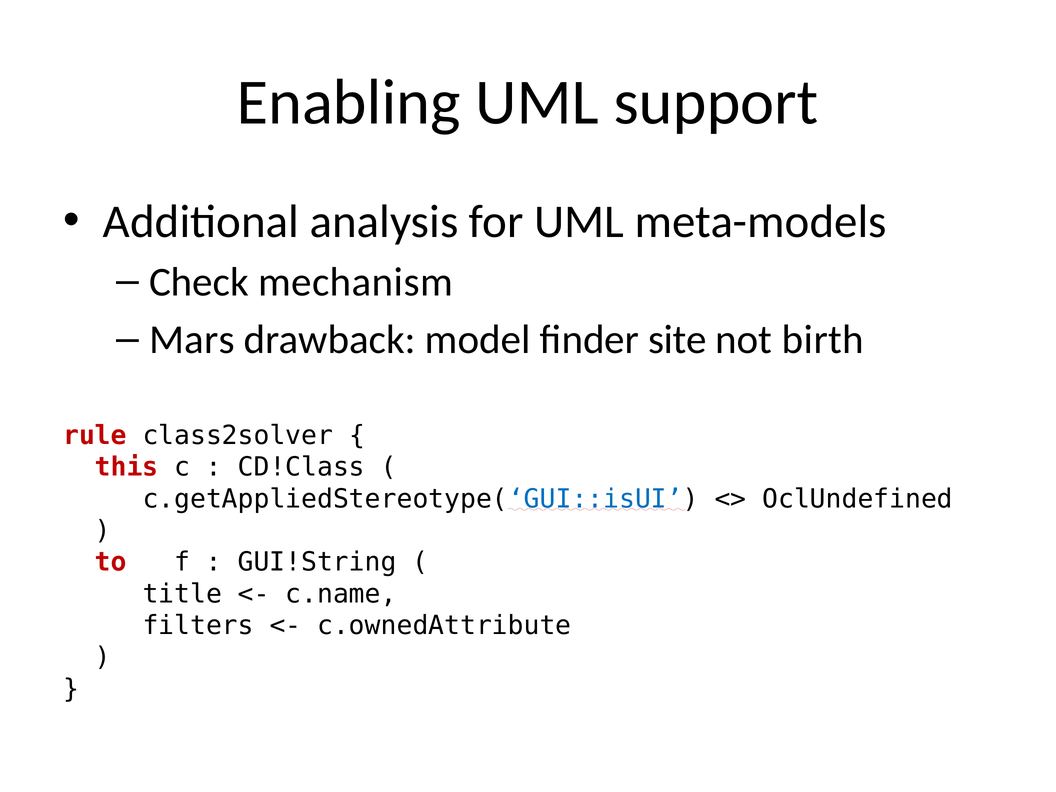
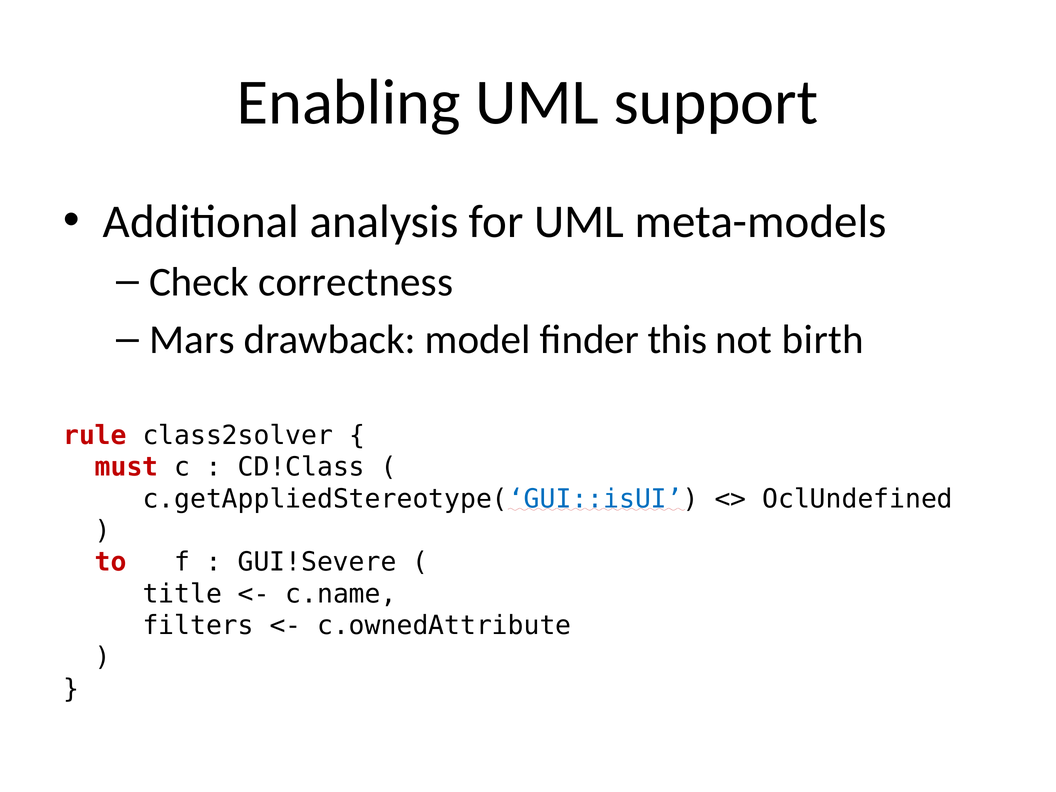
mechanism: mechanism -> correctness (356, 282)
site: site -> this (677, 340)
this: this -> must (127, 467)
GUI!String: GUI!String -> GUI!Severe (317, 562)
